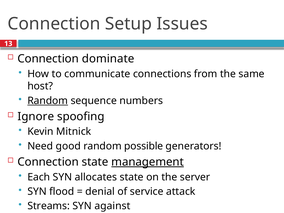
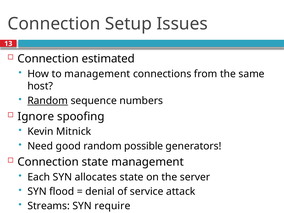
dominate: dominate -> estimated (108, 59)
to communicate: communicate -> management (97, 74)
management underline: present -> none (148, 162)
against: against -> require (112, 206)
